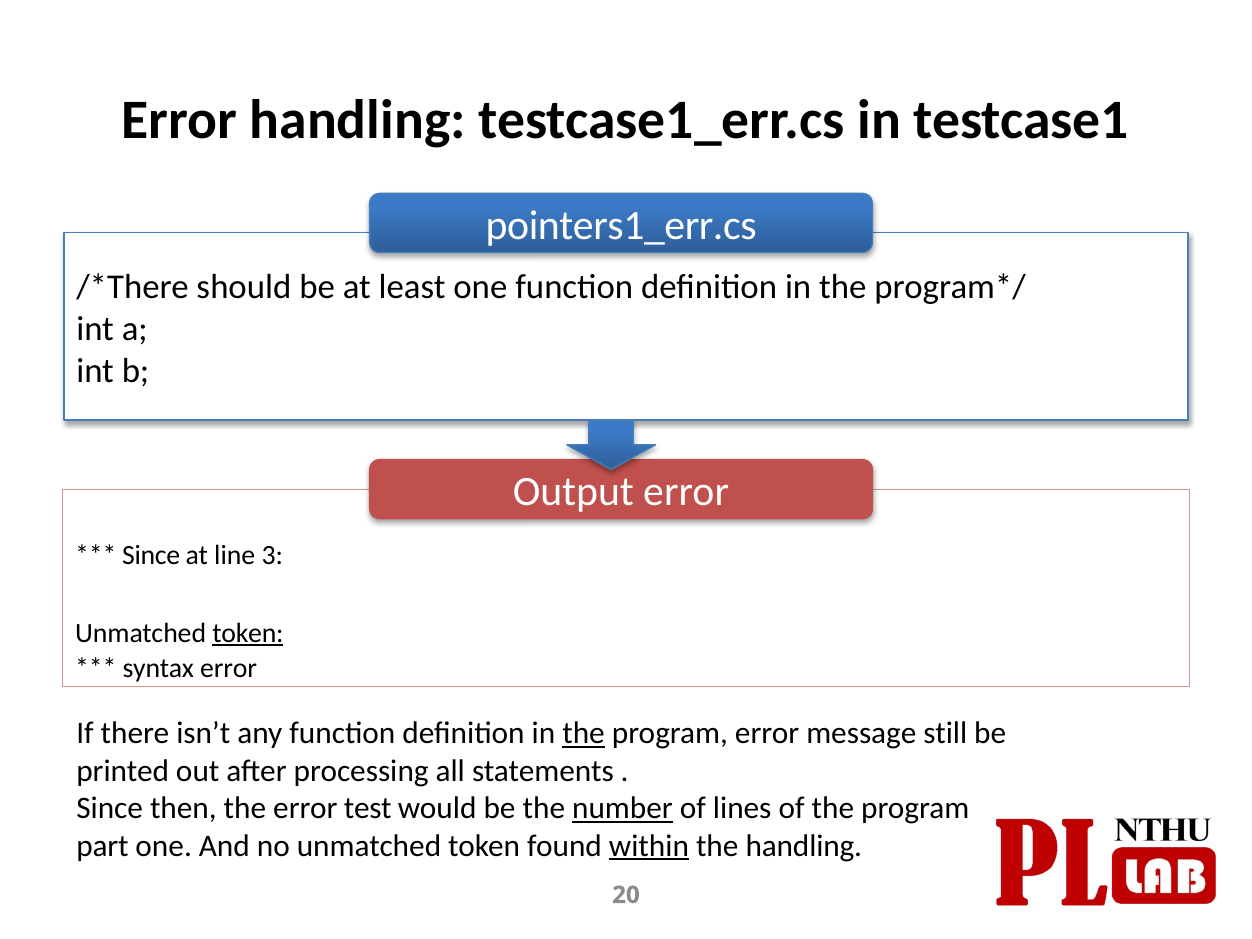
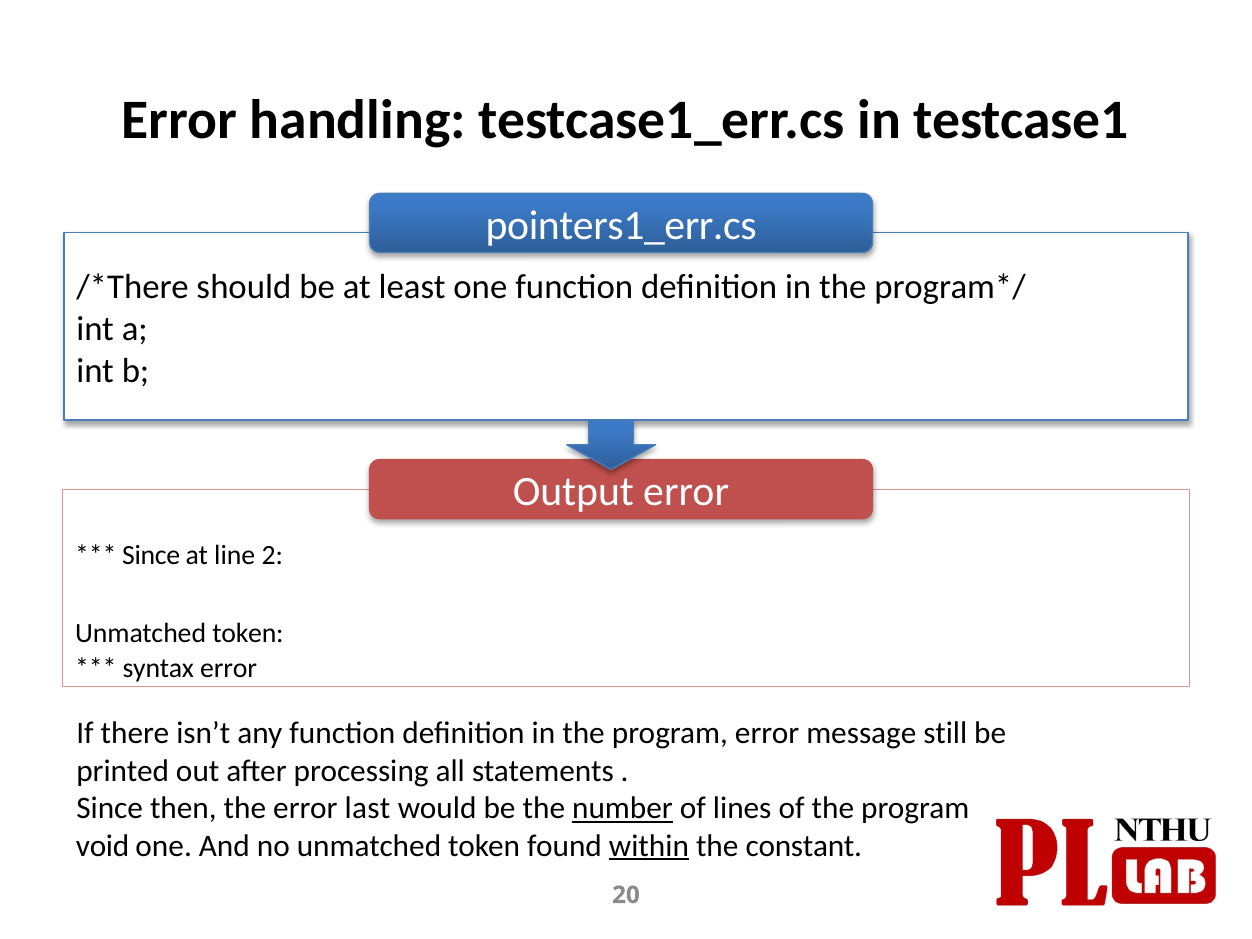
3: 3 -> 2 (272, 555)
token underline: present -> none (248, 633)
the underline: present -> none (584, 733)
test: test -> last (368, 808)
part: part -> void (103, 846)
the handling: handling -> constant (804, 846)
